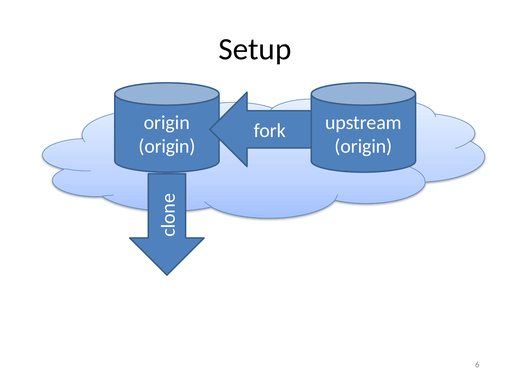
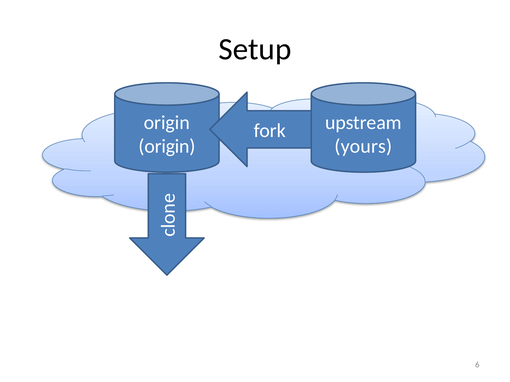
origin: origin -> yours (363, 147)
